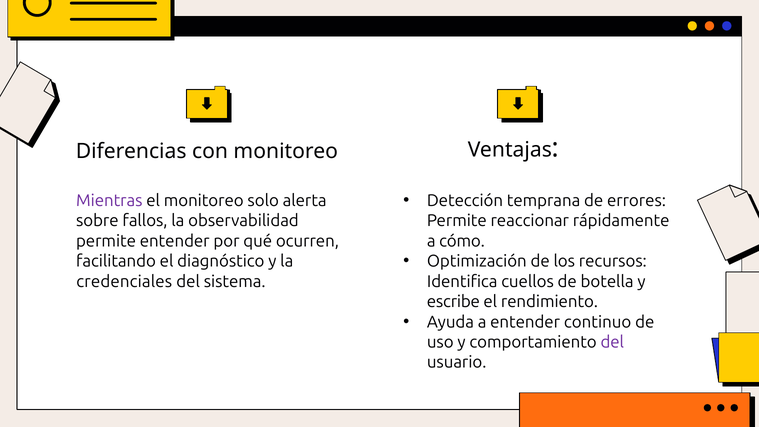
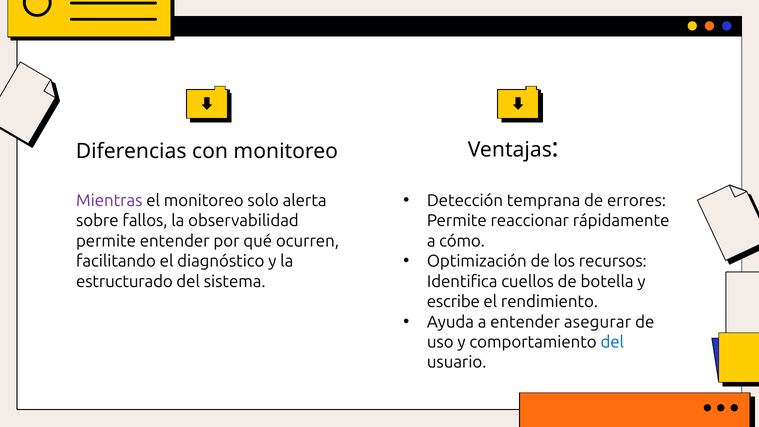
credenciales: credenciales -> estructurado (124, 281)
continuo: continuo -> asegurar (598, 322)
del colour: purple -> blue (612, 342)
